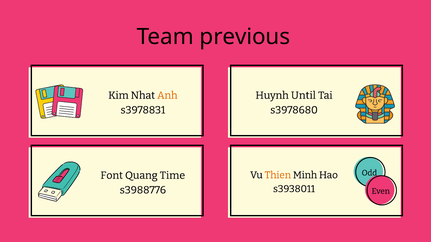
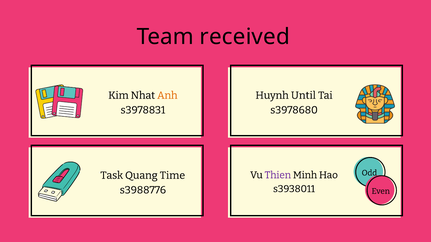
previous: previous -> received (245, 37)
Thien colour: orange -> purple (278, 175)
Font: Font -> Task (112, 176)
